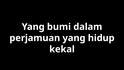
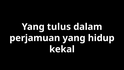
bumi: bumi -> tulus (59, 27)
